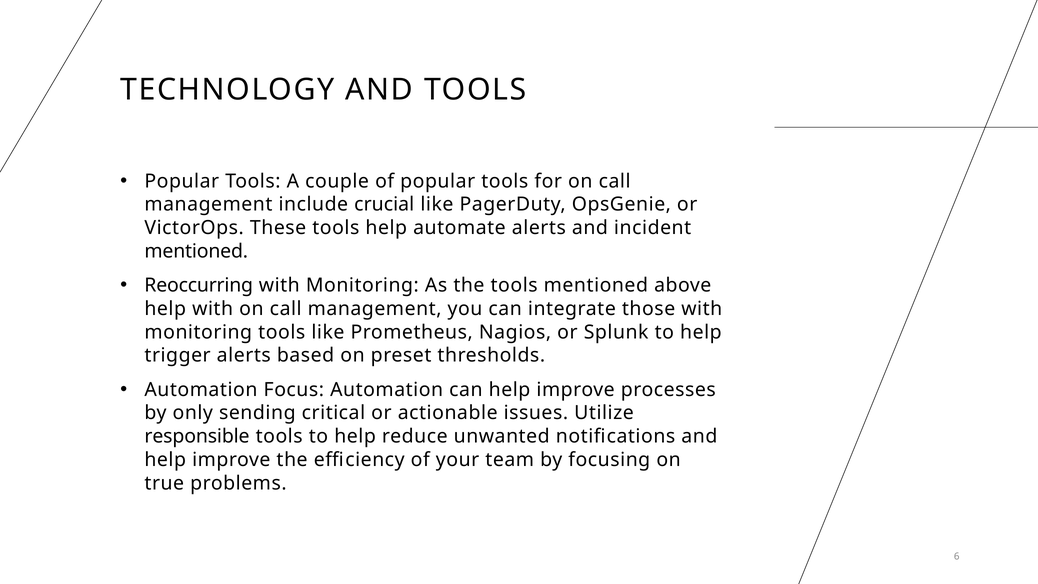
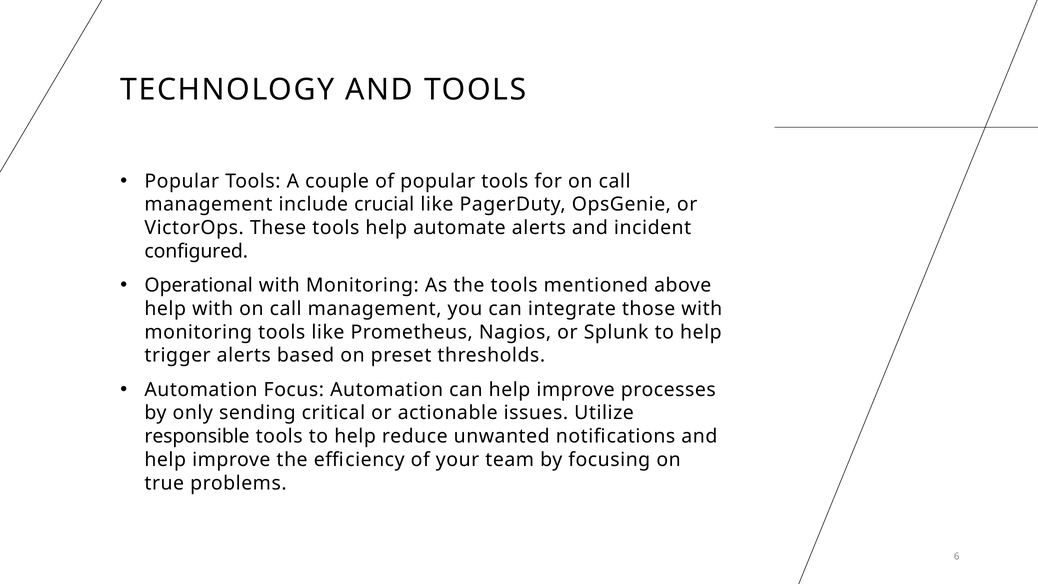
mentioned: mentioned -> configured (196, 251)
Reoccurring: Reoccurring -> Operational (199, 285)
